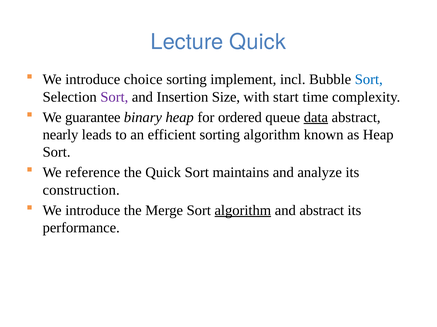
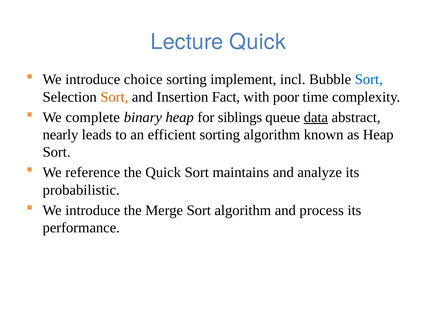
Sort colour: purple -> orange (114, 97)
Size: Size -> Fact (226, 97)
start: start -> poor (286, 97)
guarantee: guarantee -> complete (93, 118)
ordered: ordered -> siblings (240, 118)
construction: construction -> probabilistic (81, 190)
algorithm underline: present -> none (243, 211)
and abstract: abstract -> process (322, 211)
